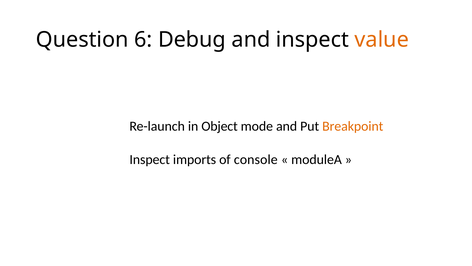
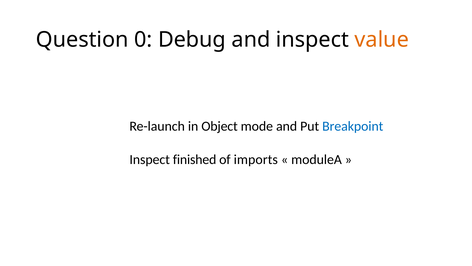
6: 6 -> 0 (143, 40)
Breakpoint colour: orange -> blue (353, 126)
imports: imports -> finished (195, 159)
console: console -> imports (256, 159)
